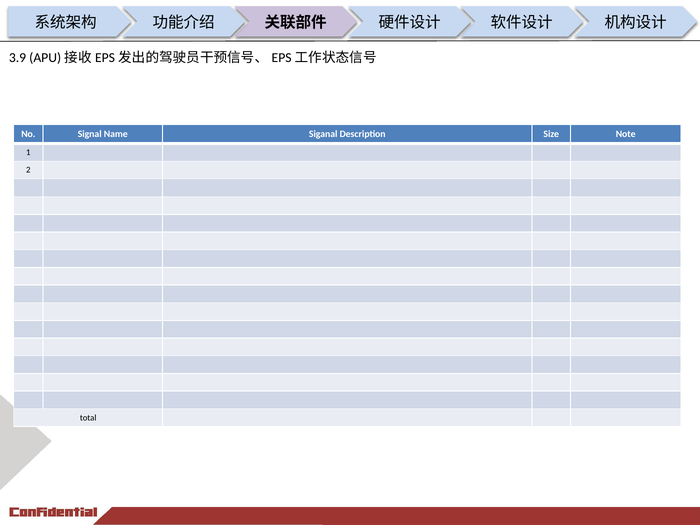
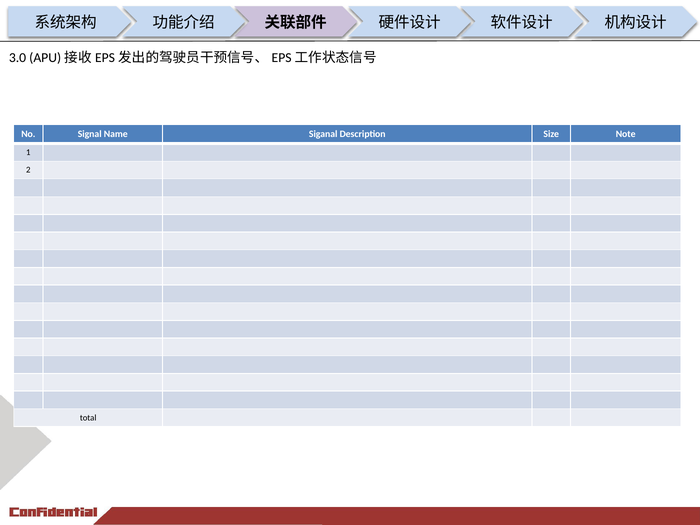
3.9: 3.9 -> 3.0 (18, 58)
